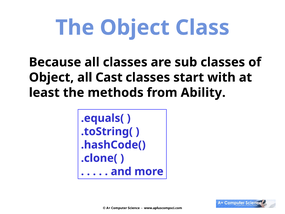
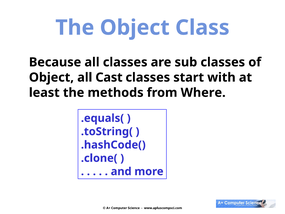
Ability: Ability -> Where (203, 93)
